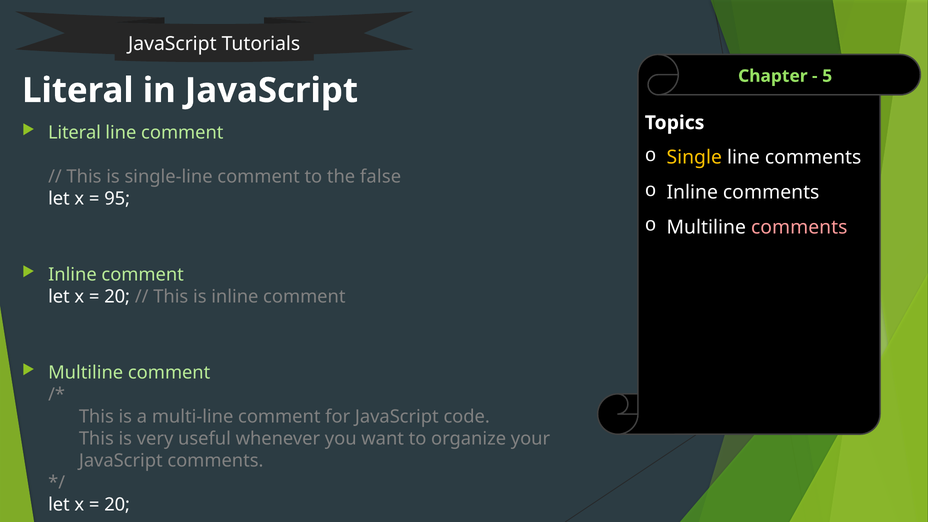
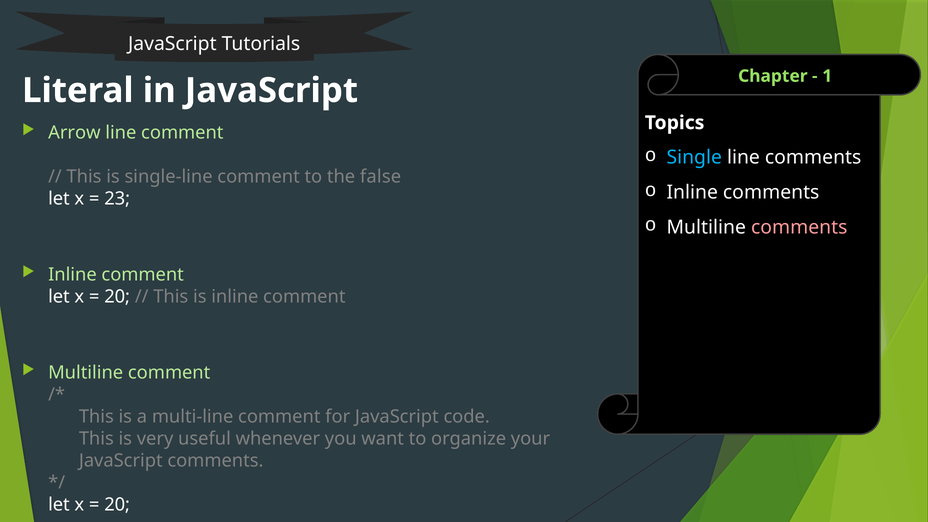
5: 5 -> 1 (827, 76)
Literal: Literal -> Arrow (74, 133)
Single colour: yellow -> light blue (694, 158)
95: 95 -> 23 (117, 199)
